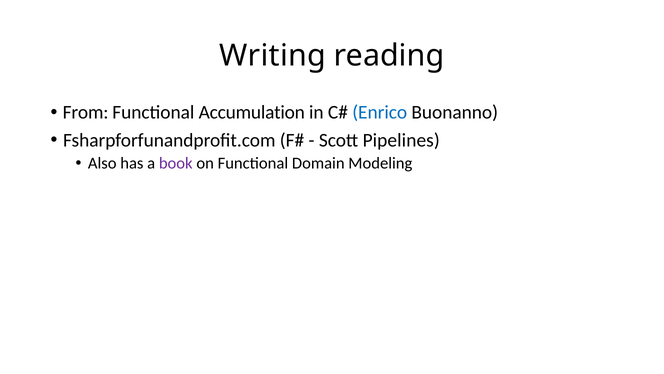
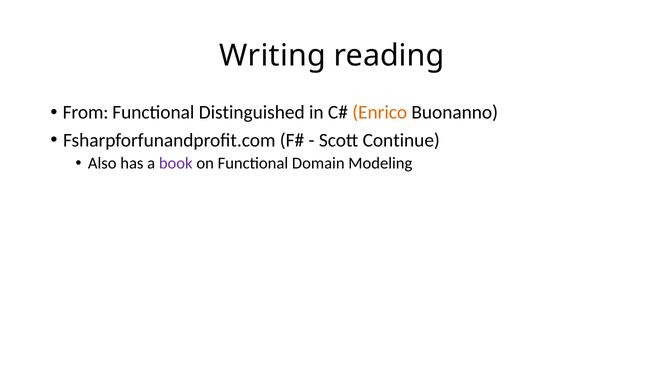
Accumulation: Accumulation -> Distinguished (252, 112)
Enrico colour: blue -> orange (380, 112)
Pipelines: Pipelines -> Continue (401, 140)
